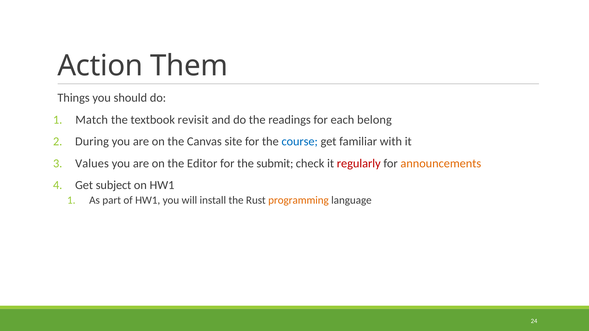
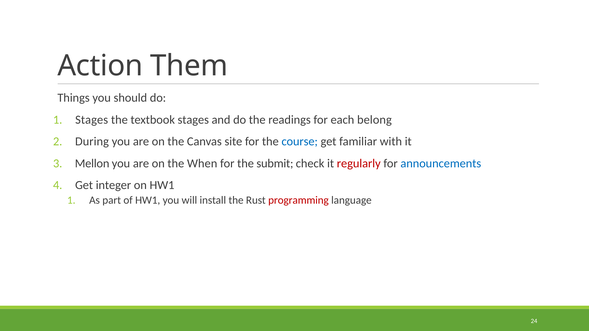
Match: Match -> Stages (92, 120)
textbook revisit: revisit -> stages (193, 120)
Values: Values -> Mellon (92, 163)
Editor: Editor -> When (202, 163)
announcements colour: orange -> blue (441, 163)
subject: subject -> integer (113, 185)
programming colour: orange -> red (298, 200)
